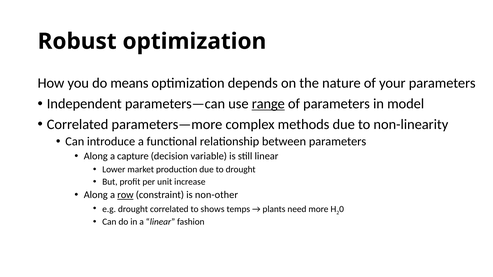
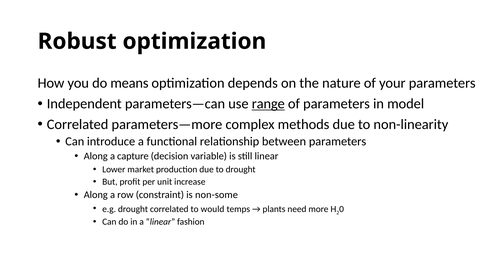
row underline: present -> none (125, 195)
non-other: non-other -> non-some (216, 195)
shows: shows -> would (213, 209)
